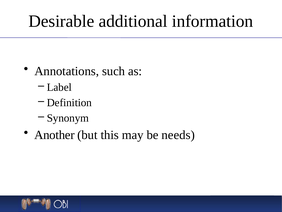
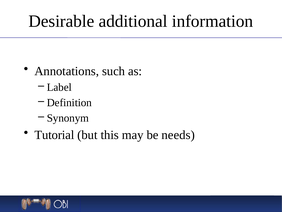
Another: Another -> Tutorial (54, 135)
